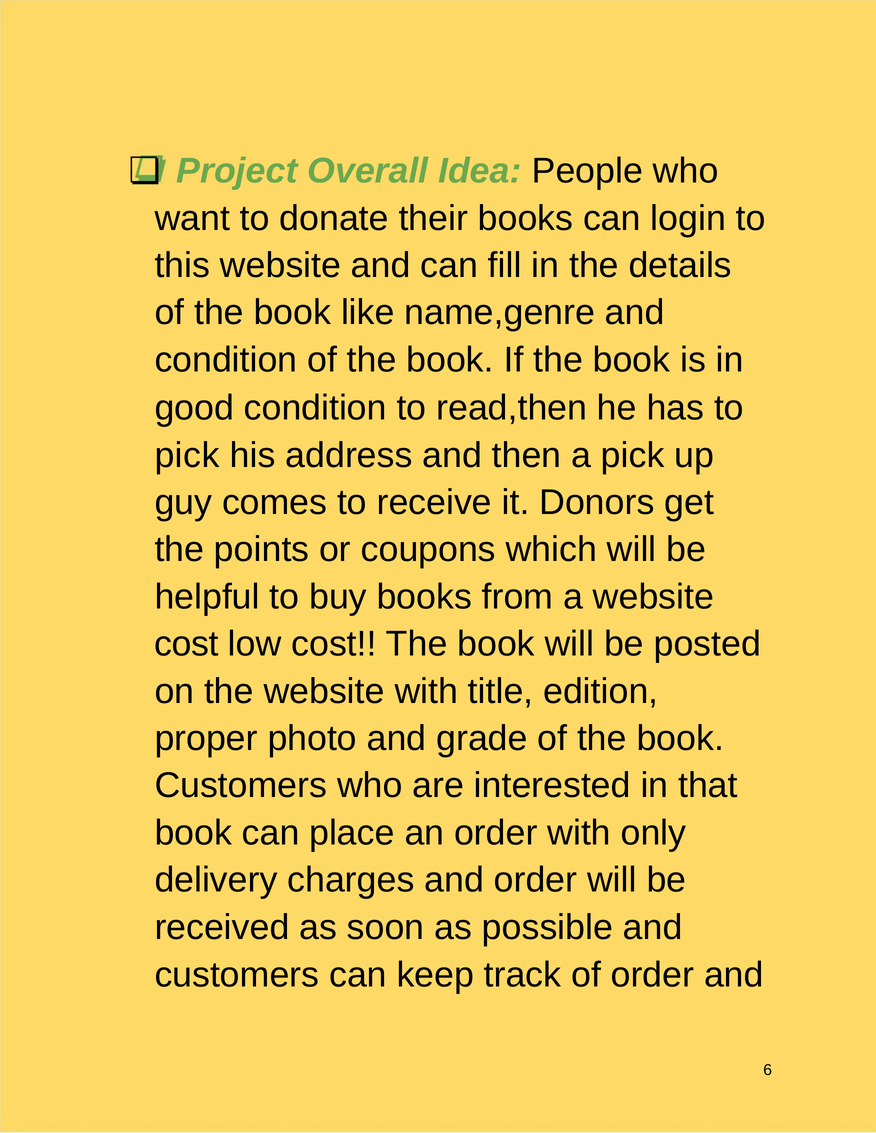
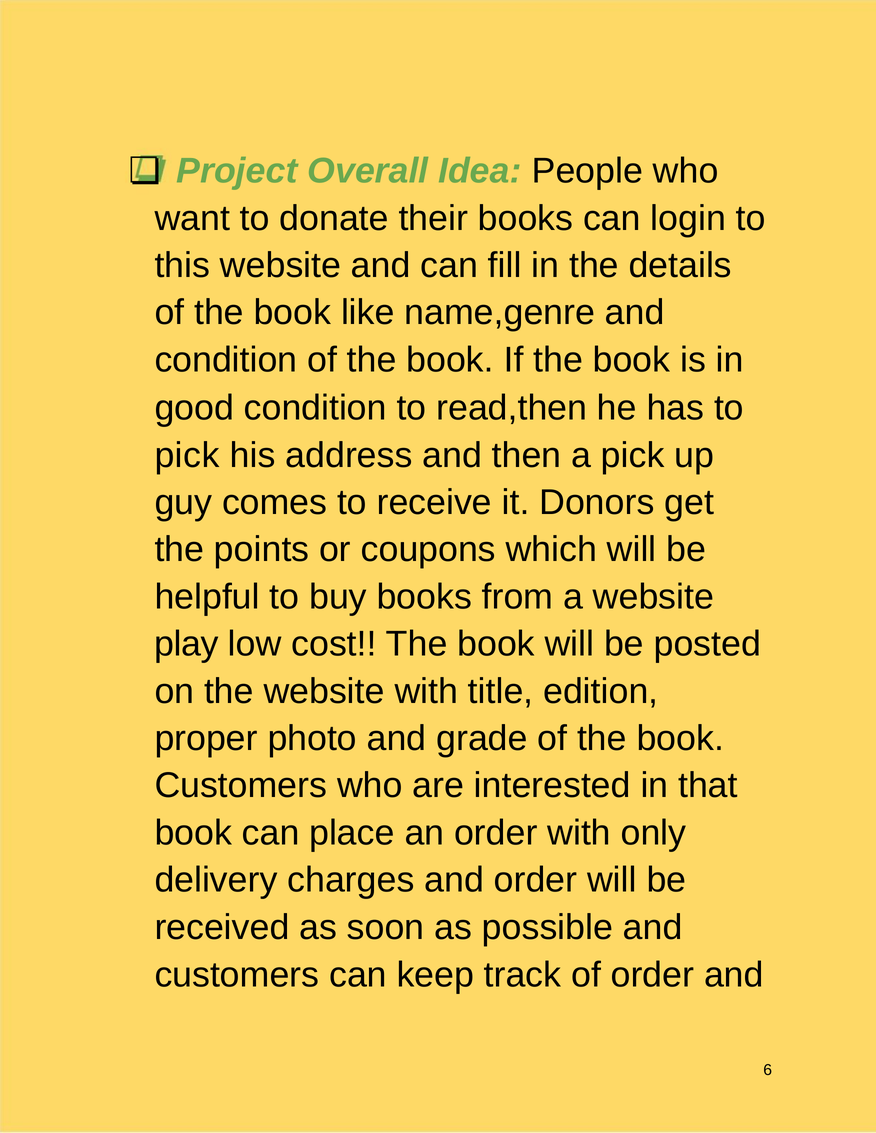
cost: cost -> play (186, 644)
